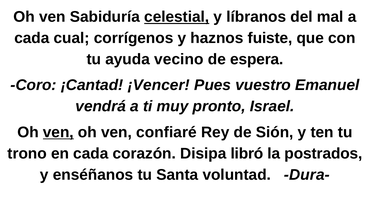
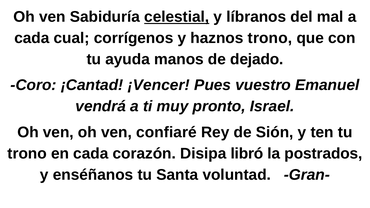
haznos fuiste: fuiste -> trono (270, 38)
vecino: vecino -> manos (179, 59)
espera: espera -> dejado (257, 59)
ven underline: present -> none (58, 132)
Dura-: Dura- -> Gran- (307, 175)
